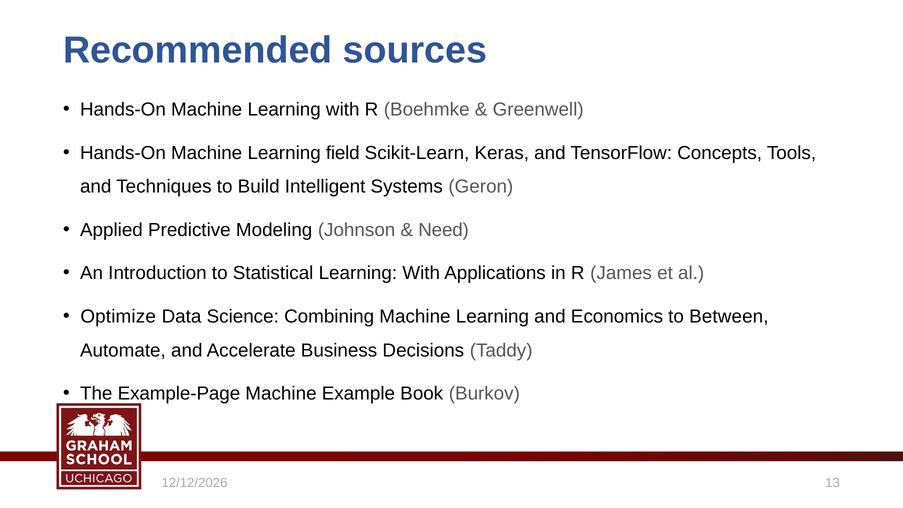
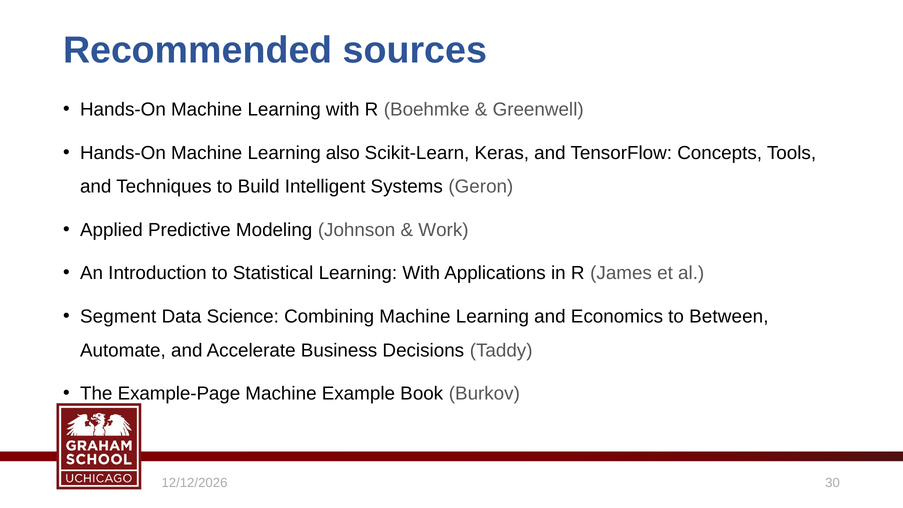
field: field -> also (343, 153)
Need: Need -> Work (443, 230)
Optimize: Optimize -> Segment (118, 317)
13: 13 -> 30 (833, 483)
